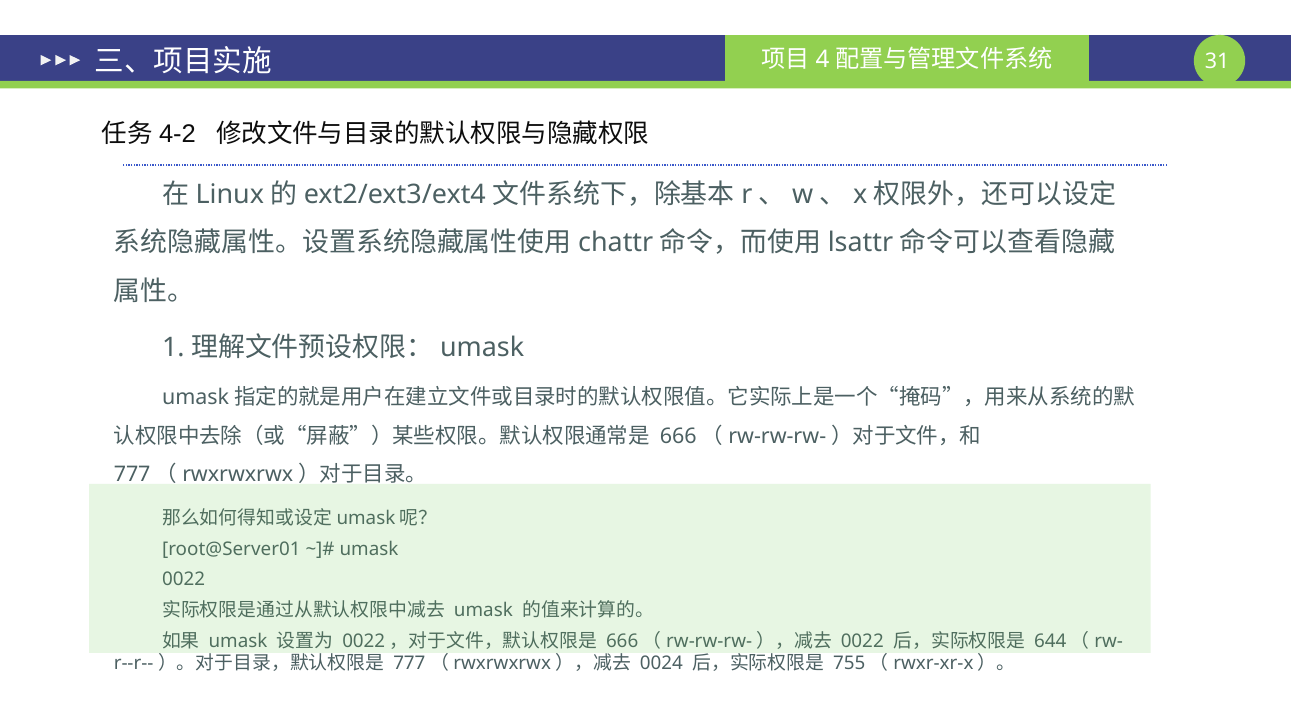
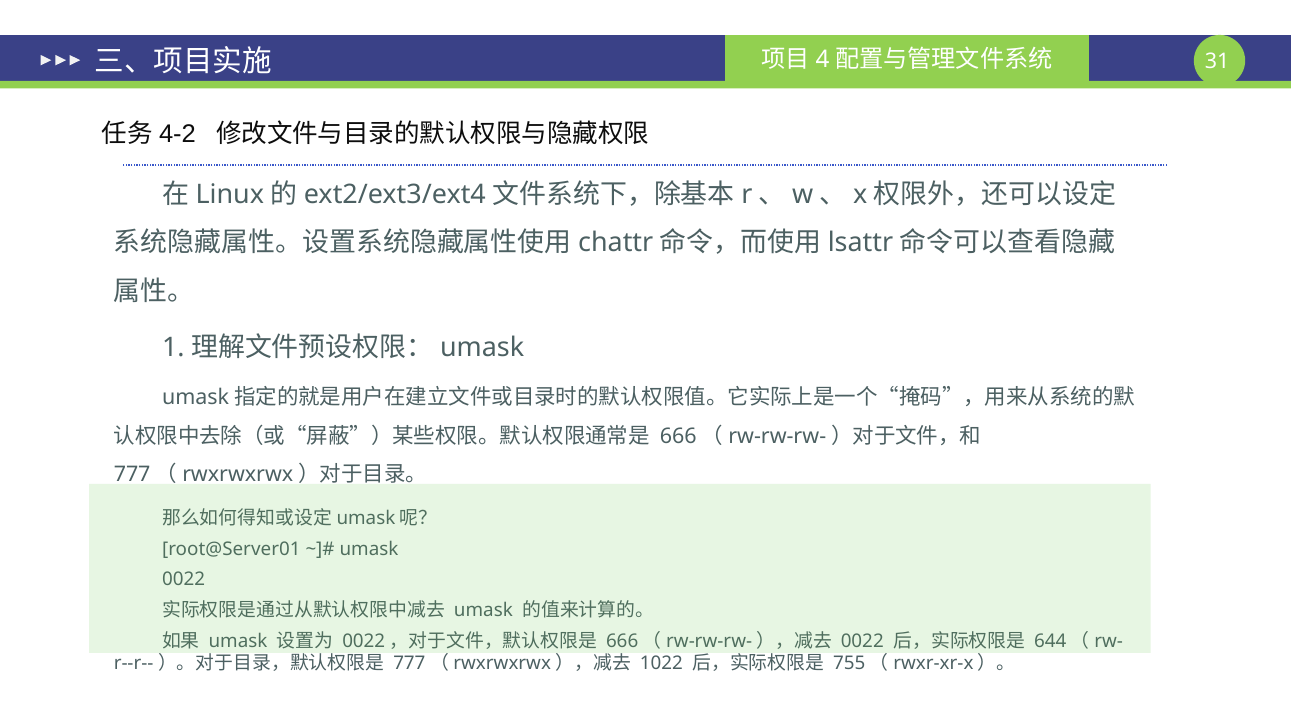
0024: 0024 -> 1022 (661, 663)
